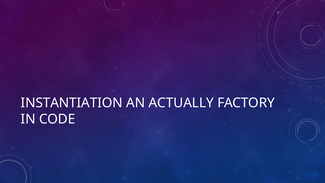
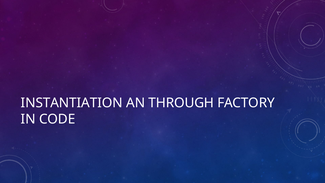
ACTUALLY: ACTUALLY -> THROUGH (181, 103)
